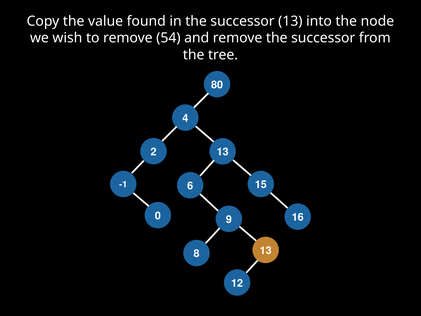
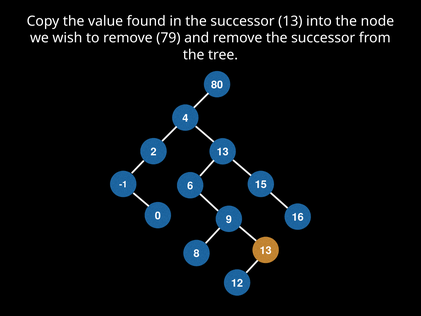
54: 54 -> 79 (168, 38)
